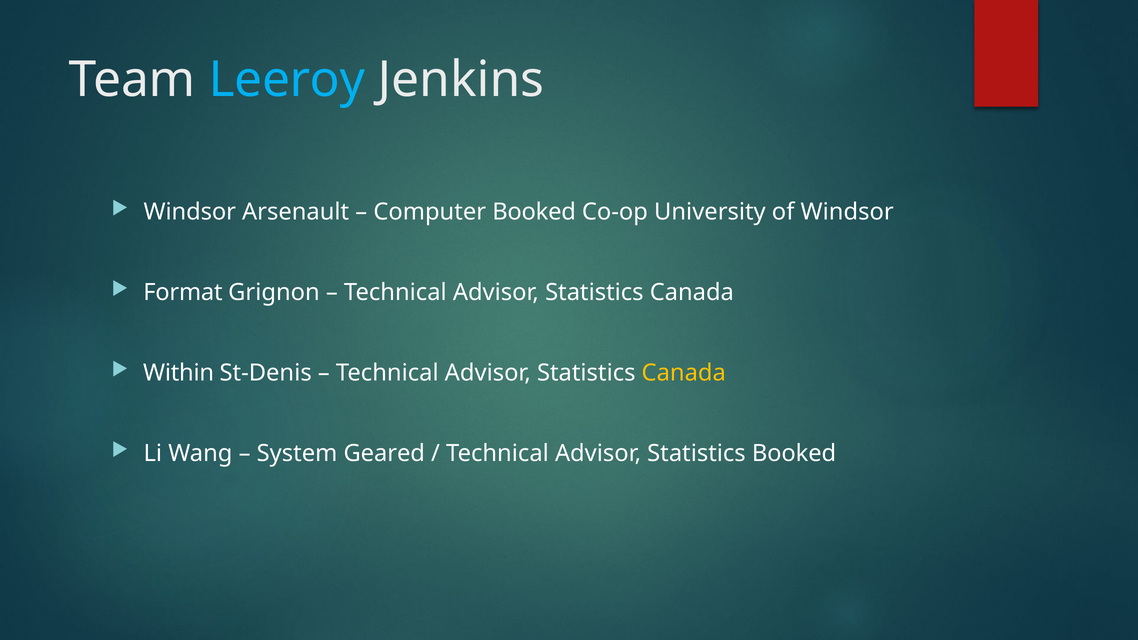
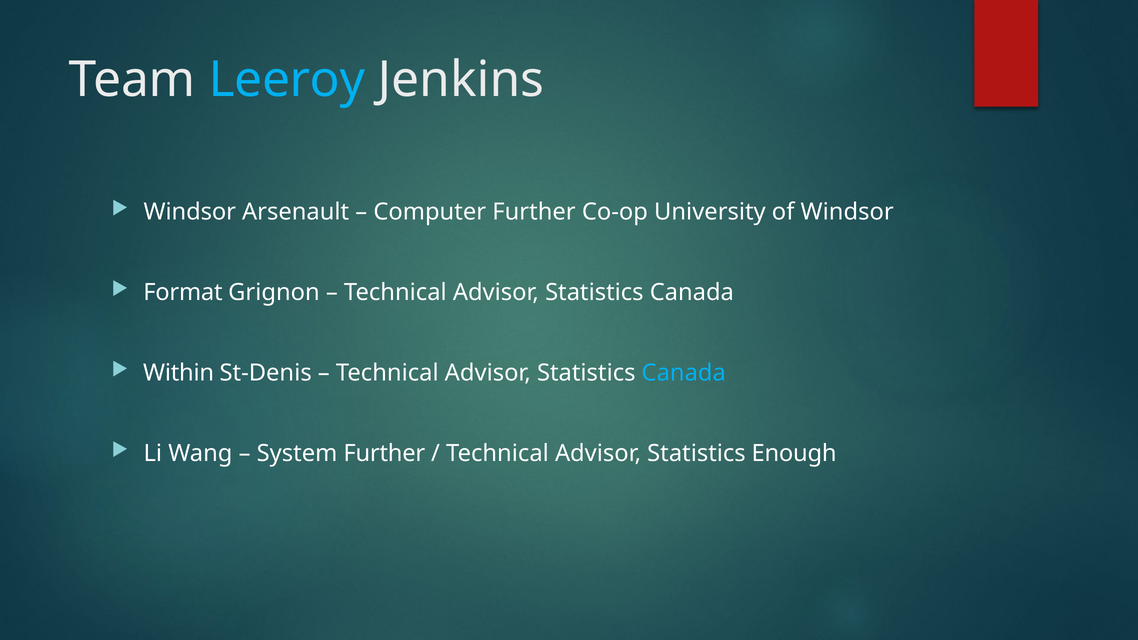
Computer Booked: Booked -> Further (534, 212)
Canada colour: yellow -> light blue (684, 373)
System Geared: Geared -> Further (384, 454)
Statistics Booked: Booked -> Enough (794, 454)
